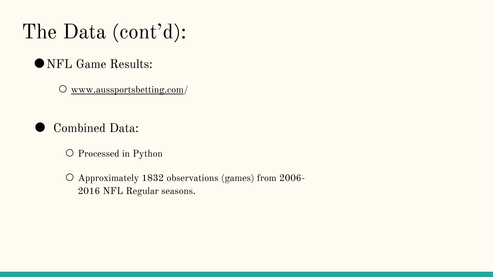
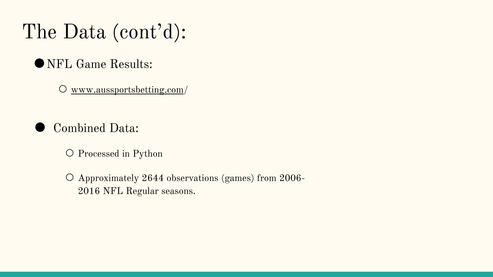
1832: 1832 -> 2644 (153, 178)
